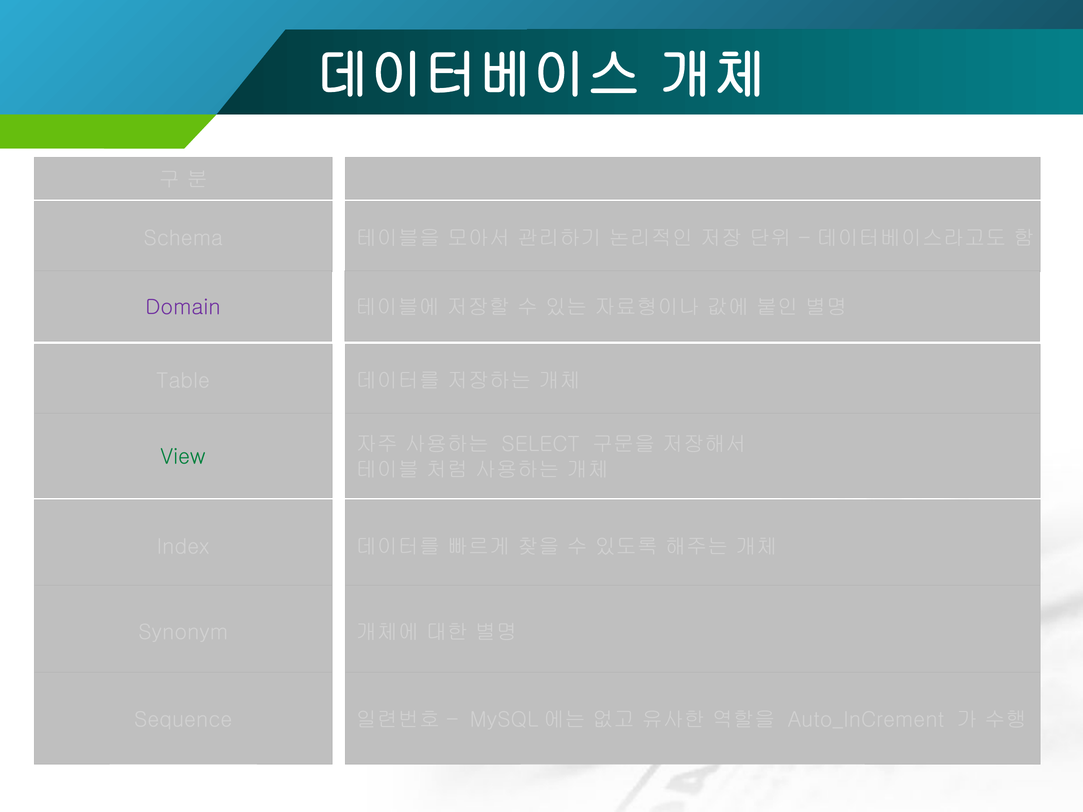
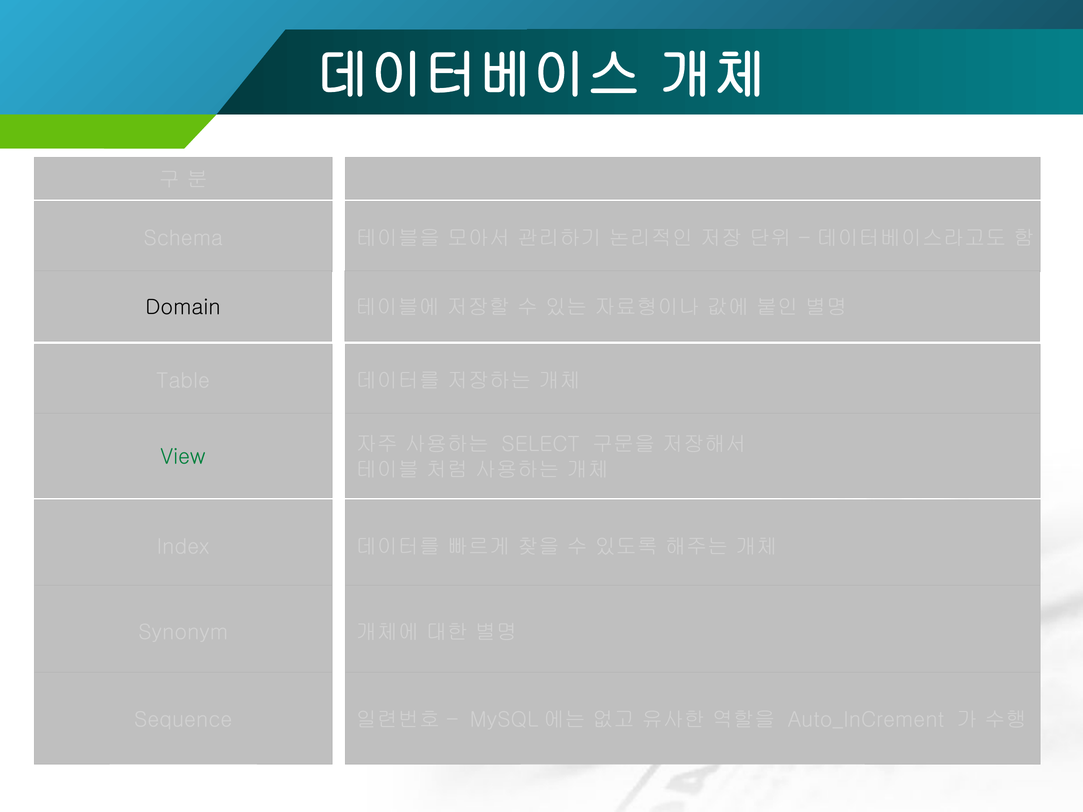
Domain colour: purple -> black (183, 308)
